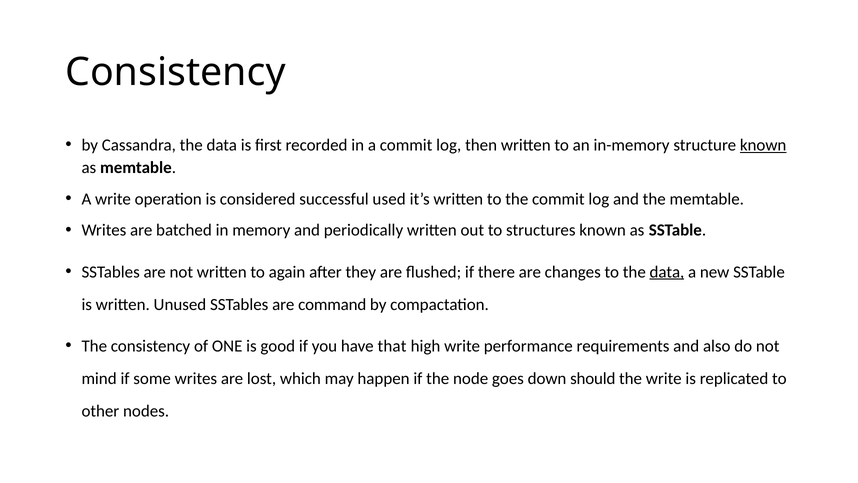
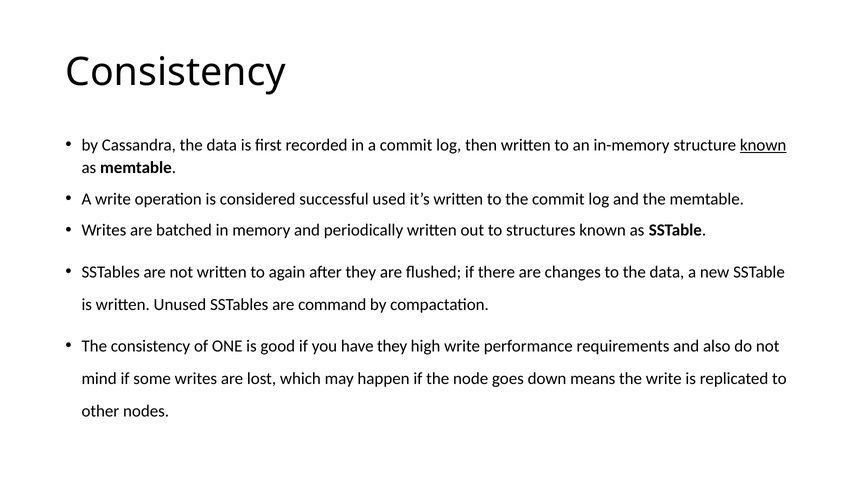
data underline: present -> none (667, 272)
have that: that -> they (392, 346)
should: should -> means (593, 378)
